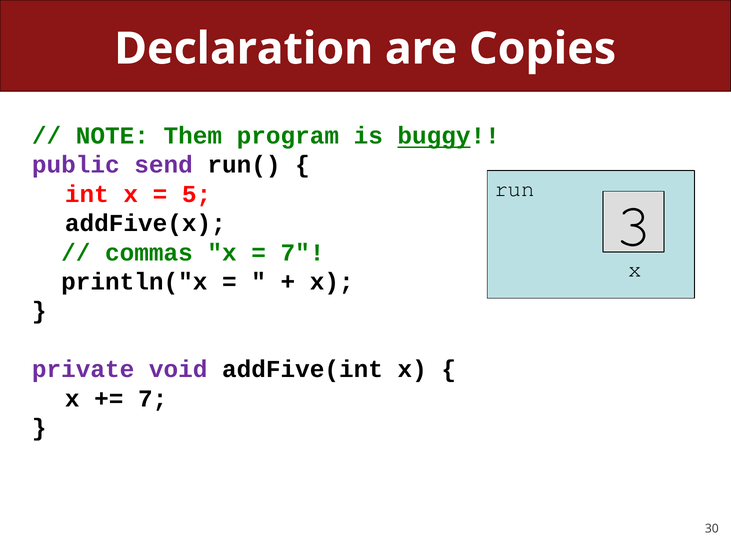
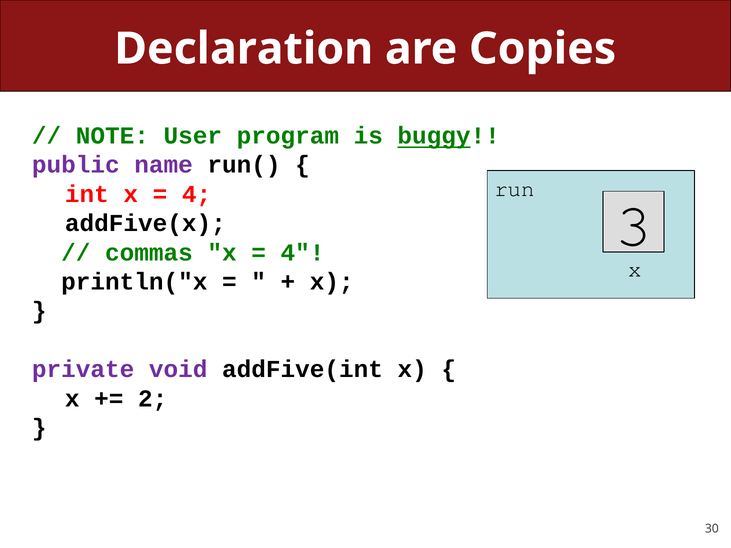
Them: Them -> User (193, 136)
send: send -> name (164, 165)
5: 5 -> 4 (197, 194)
7: 7 -> 4 (303, 253)
7: 7 -> 2 (153, 399)
